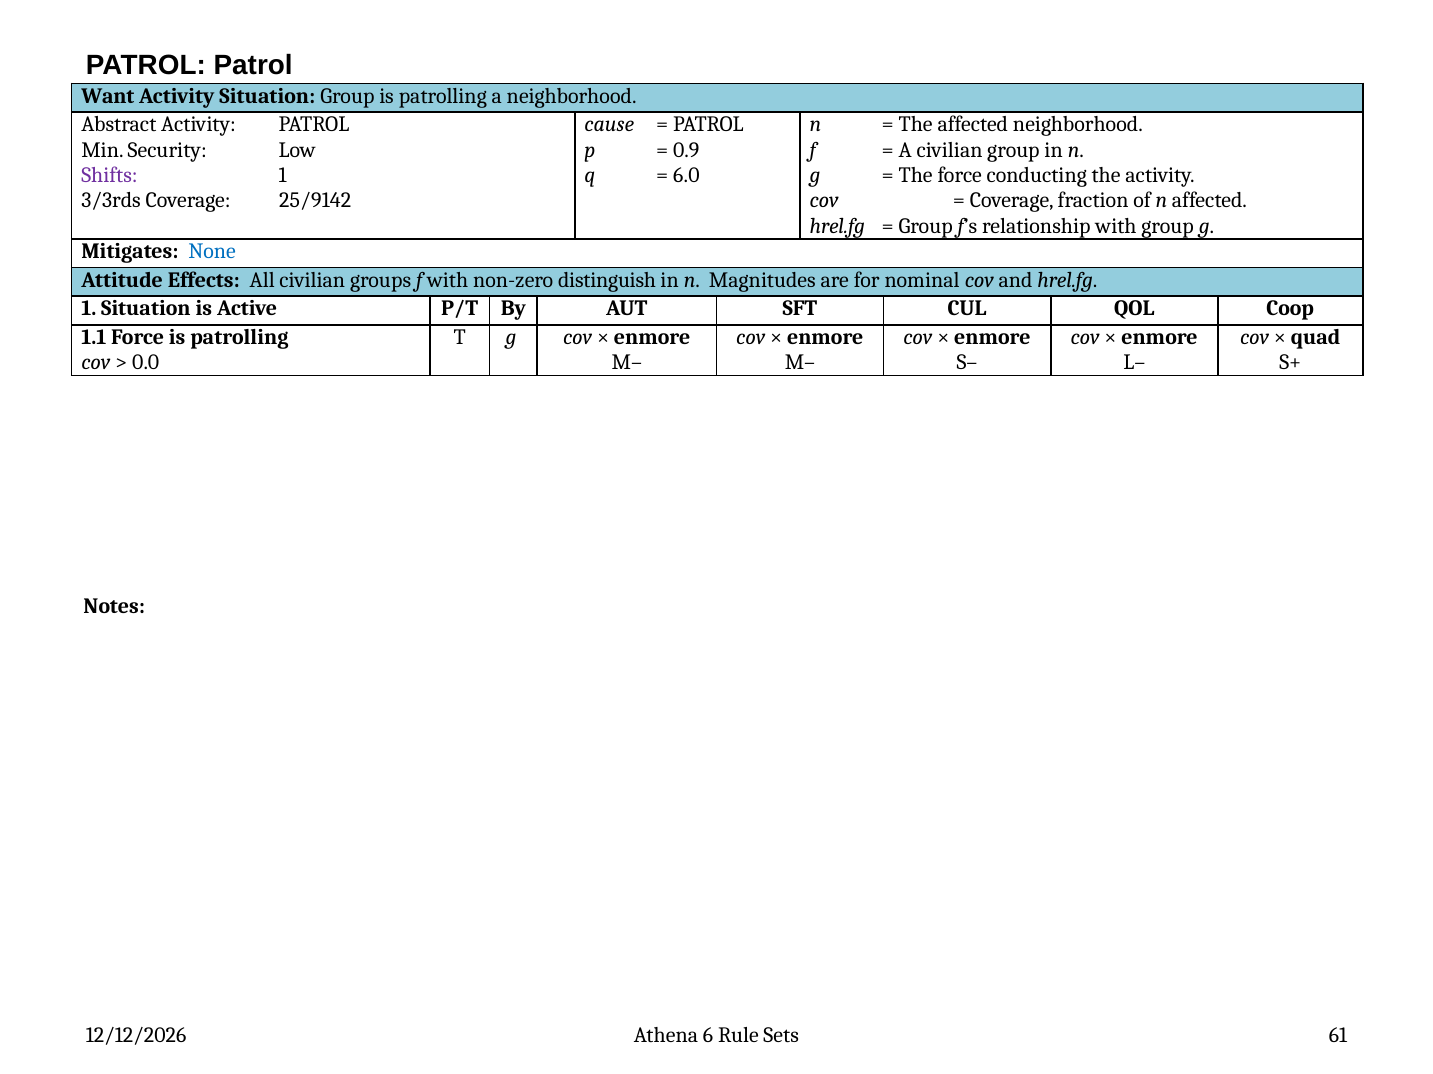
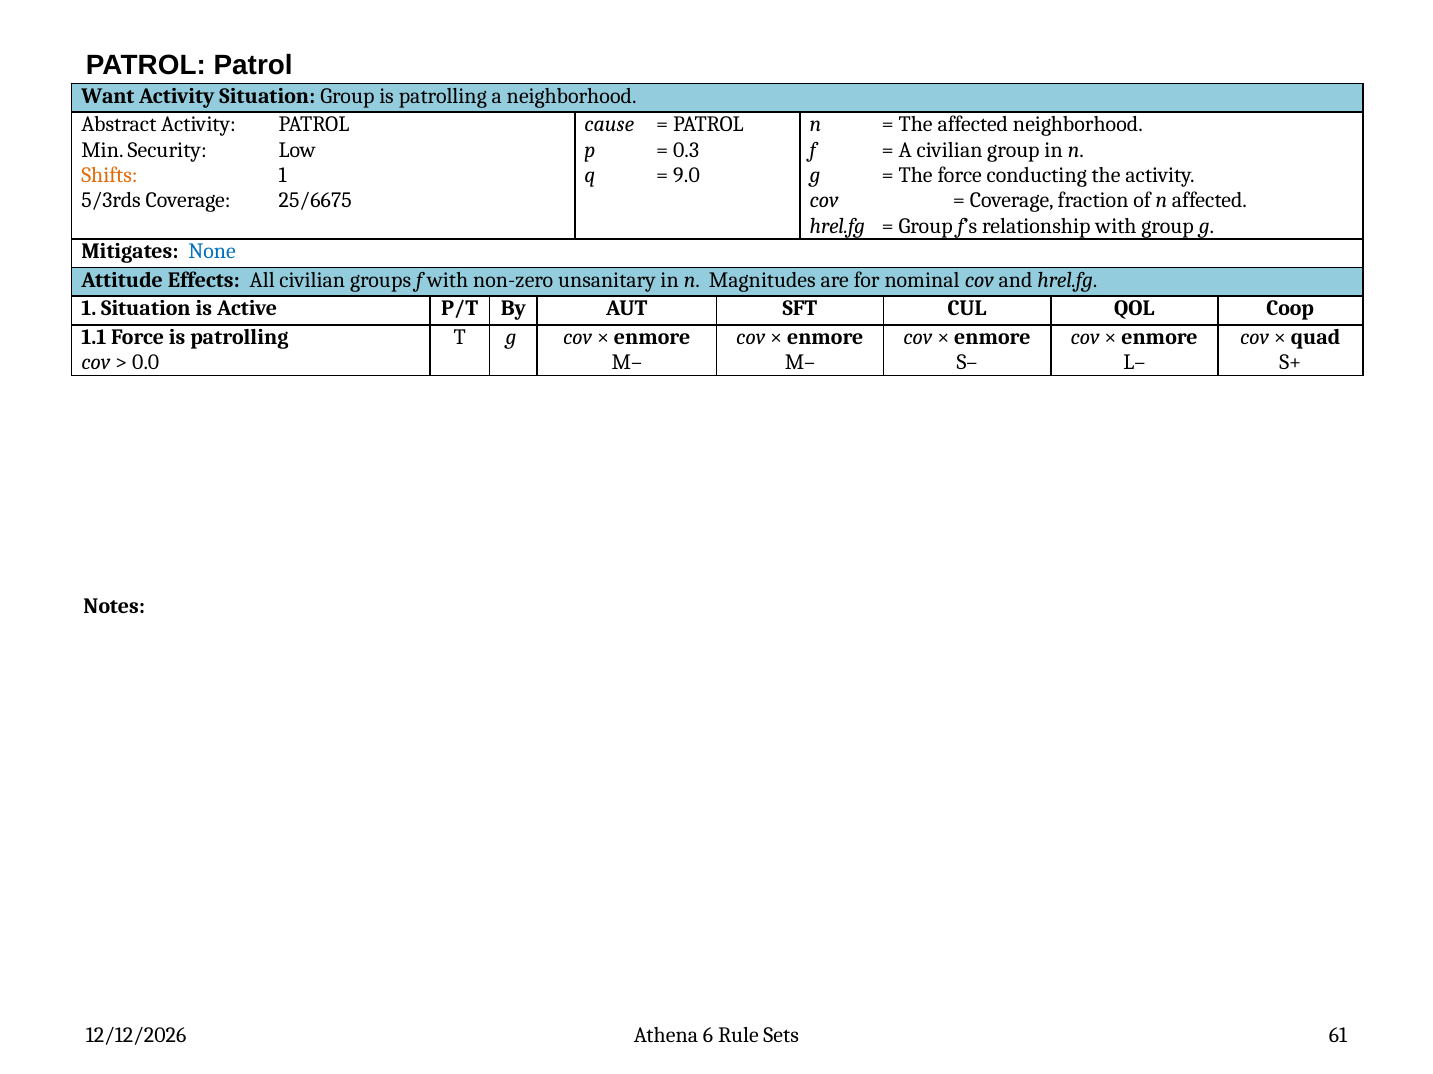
0.9: 0.9 -> 0.3 (686, 150)
Shifts colour: purple -> orange (109, 176)
6.0: 6.0 -> 9.0 (686, 176)
3/3rds: 3/3rds -> 5/3rds (111, 201)
25/9142: 25/9142 -> 25/6675 (315, 201)
distinguish: distinguish -> unsanitary (607, 280)
